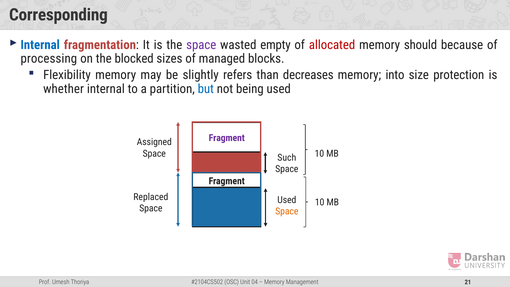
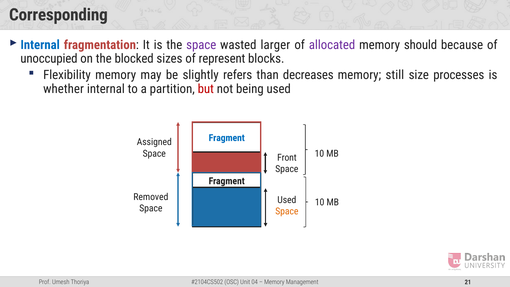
empty: empty -> larger (275, 45)
allocated colour: red -> purple (332, 45)
processing: processing -> unoccupied (49, 59)
managed: managed -> represent (222, 59)
into: into -> still (395, 75)
protection: protection -> processes (459, 75)
but colour: blue -> red (206, 89)
Fragment colour: purple -> blue (227, 138)
Such: Such -> Front (287, 158)
Replaced: Replaced -> Removed (151, 197)
